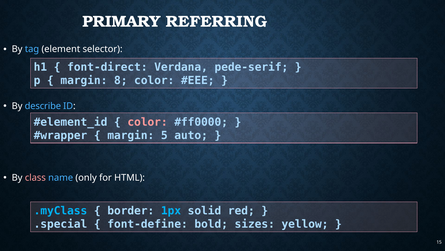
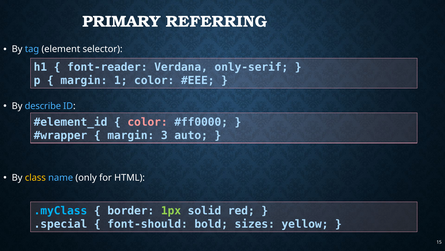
font-direct: font-direct -> font-reader (107, 67)
pede-serif: pede-serif -> only-serif (251, 67)
8: 8 -> 1 (121, 80)
5: 5 -> 3 (164, 135)
class colour: pink -> yellow (35, 177)
1px colour: light blue -> light green (171, 210)
font-define: font-define -> font-should (148, 224)
